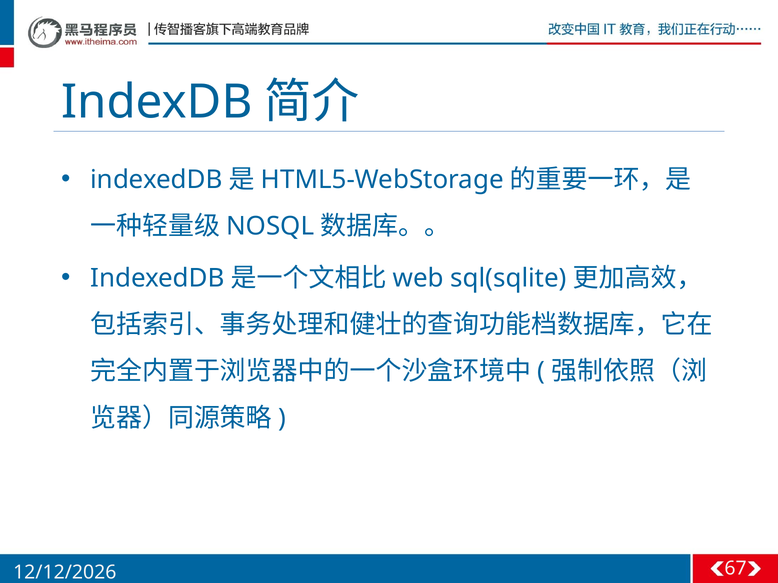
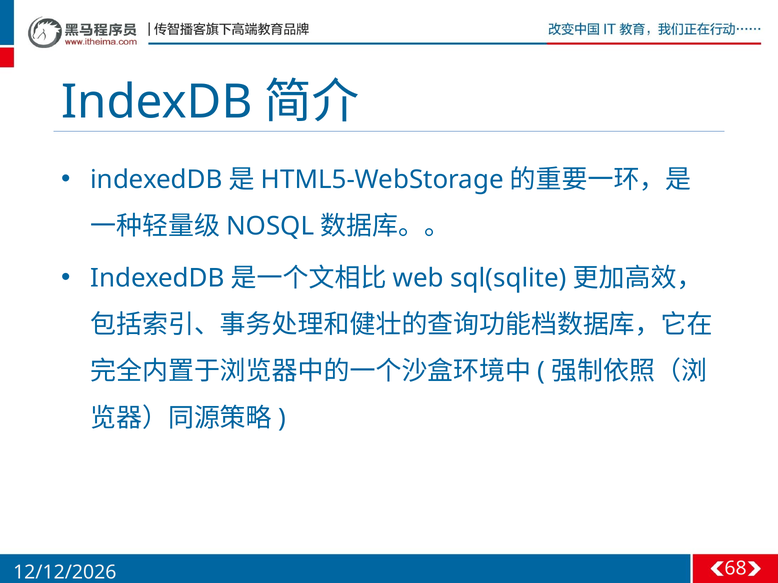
67: 67 -> 68 (736, 569)
